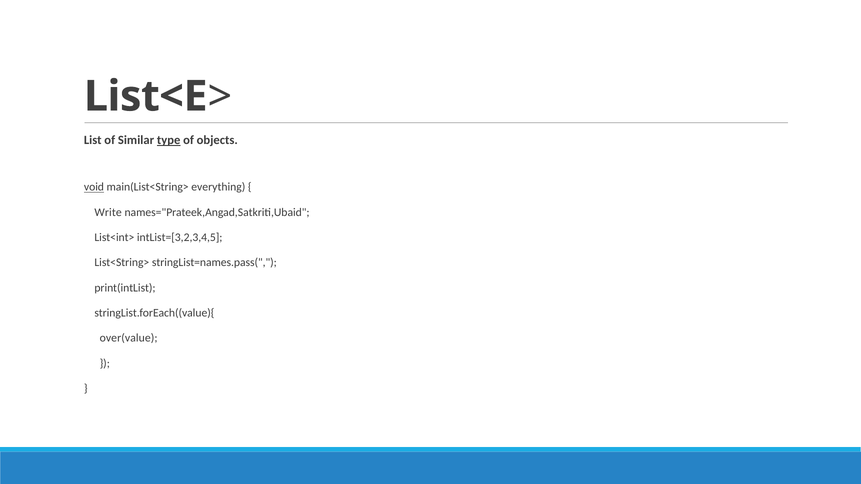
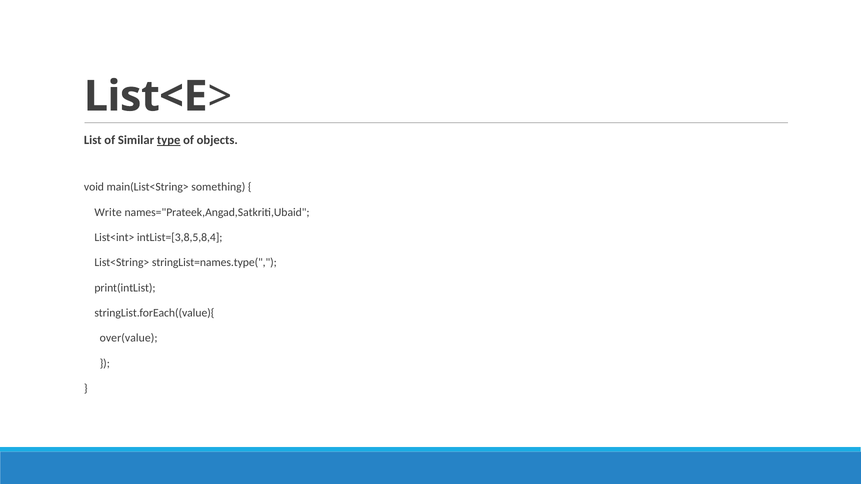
void underline: present -> none (94, 187)
everything: everything -> something (218, 187)
intList=[3,2,3,4,5: intList=[3,2,3,4,5 -> intList=[3,8,5,8,4 (180, 238)
stringList=names.pass(: stringList=names.pass( -> stringList=names.type( (214, 263)
